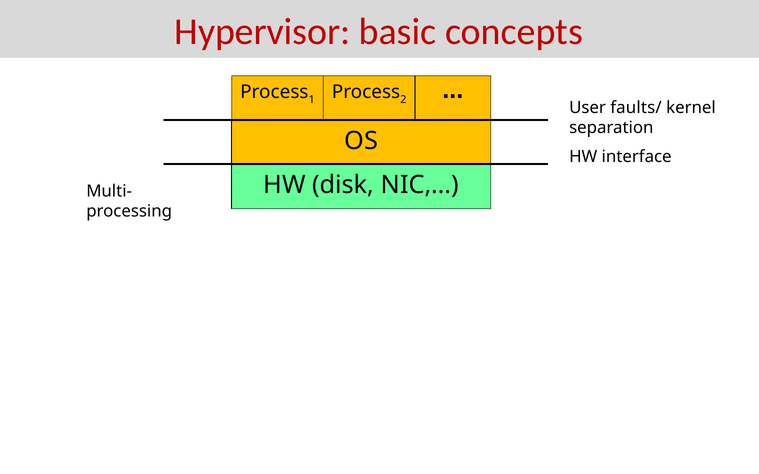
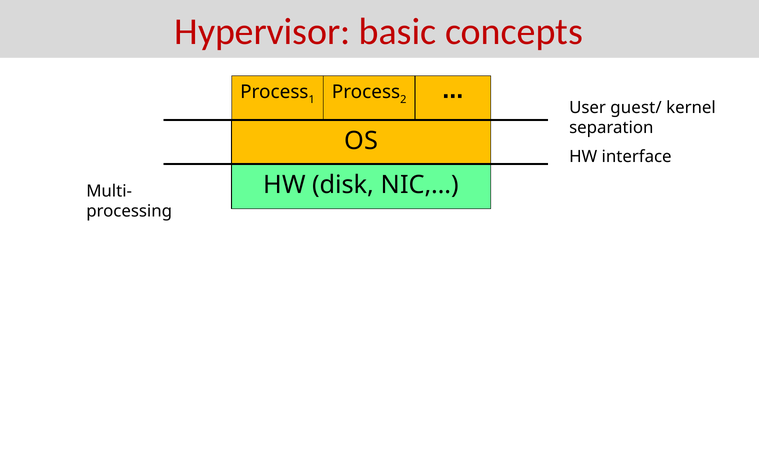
faults/: faults/ -> guest/ (636, 108)
